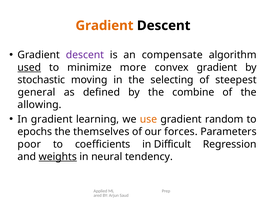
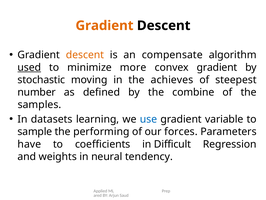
descent colour: purple -> orange (85, 55)
selecting: selecting -> achieves (172, 80)
general: general -> number (37, 92)
allowing: allowing -> samples (39, 104)
In gradient: gradient -> datasets (52, 119)
use colour: orange -> blue (149, 119)
random: random -> variable (224, 119)
epochs: epochs -> sample (35, 131)
themselves: themselves -> performing (101, 131)
poor: poor -> have (29, 144)
weights underline: present -> none (58, 156)
